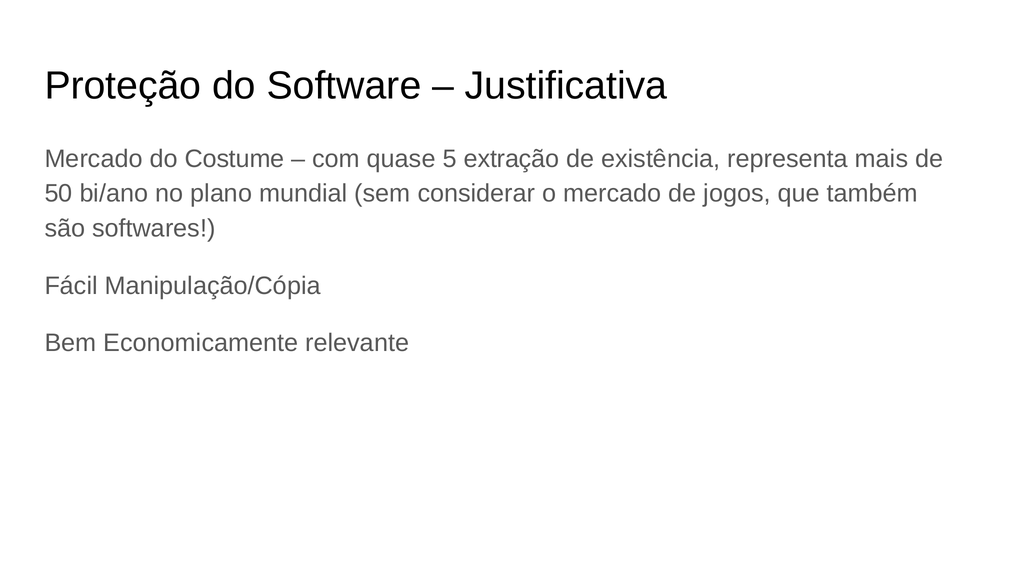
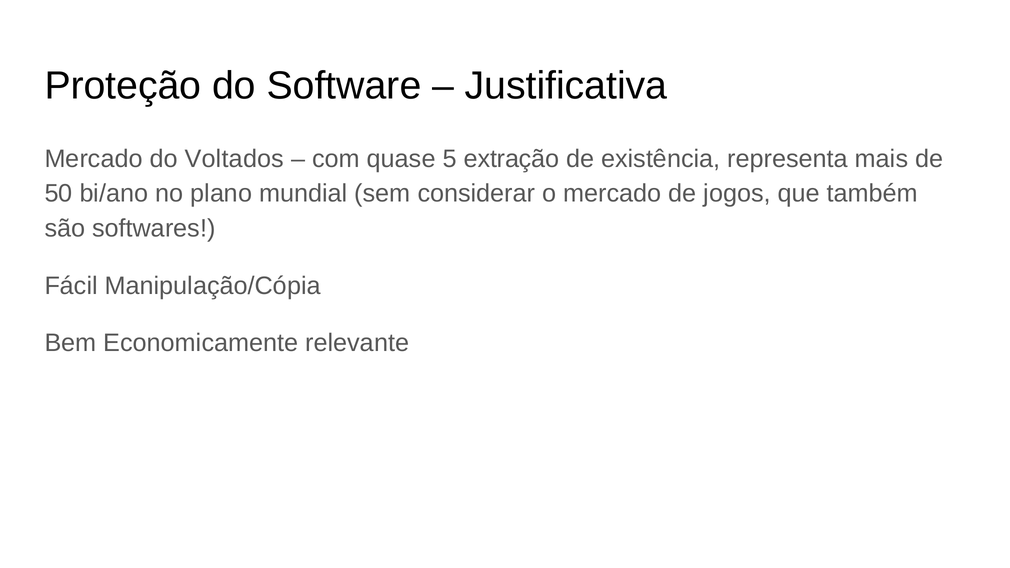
Costume: Costume -> Voltados (234, 159)
